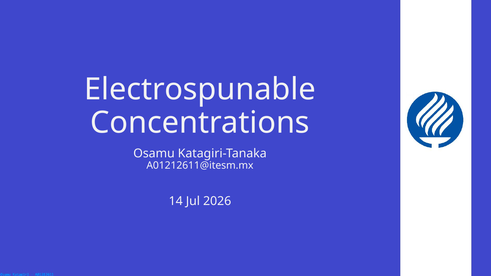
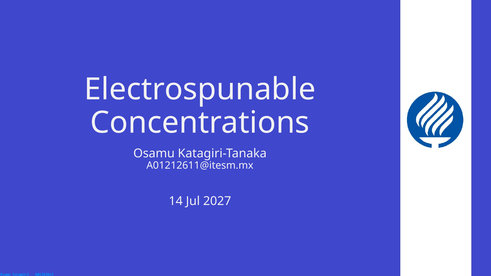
2026: 2026 -> 2027 (217, 201)
